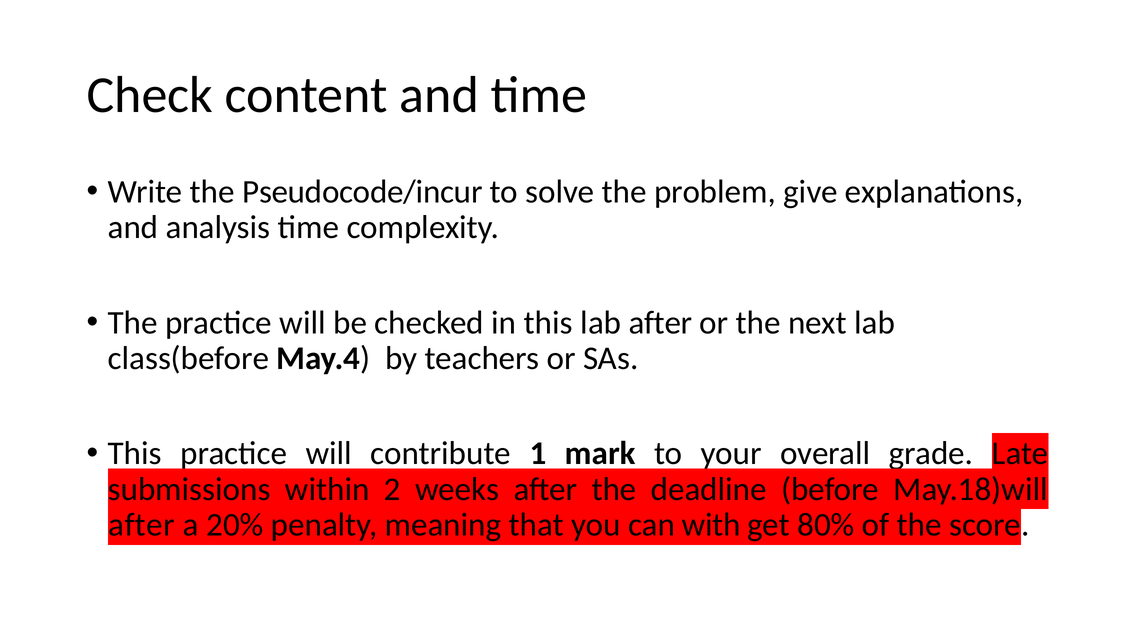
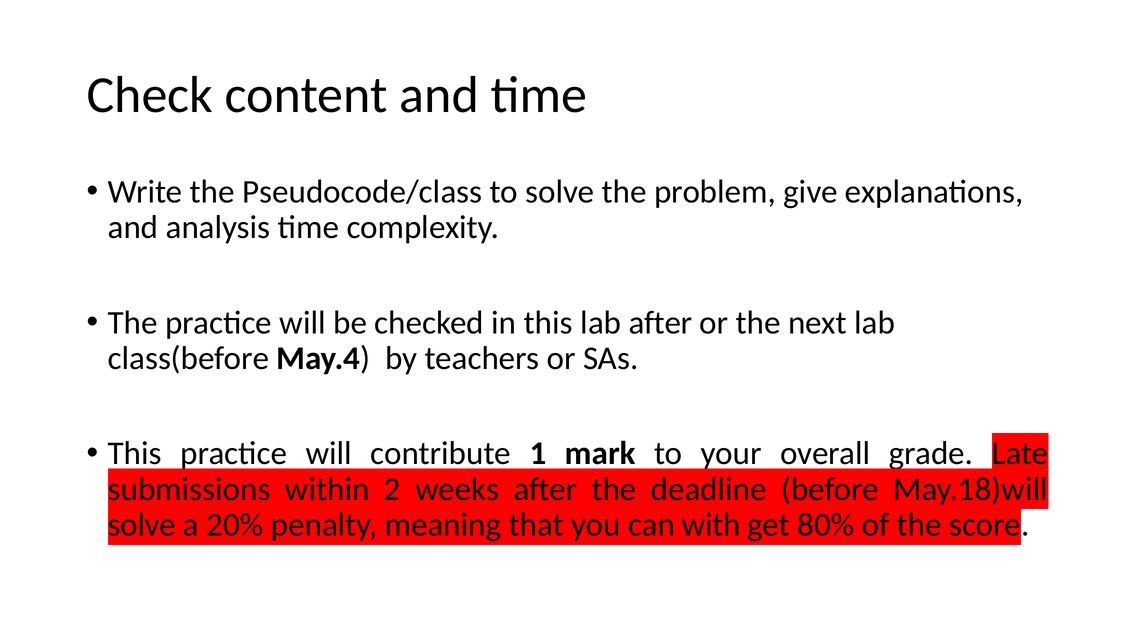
Pseudocode/incur: Pseudocode/incur -> Pseudocode/class (362, 192)
after: after -> solve (142, 525)
